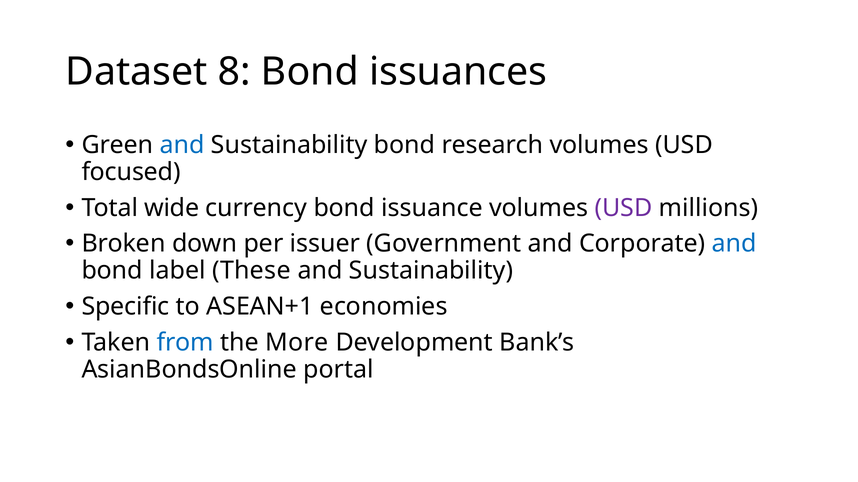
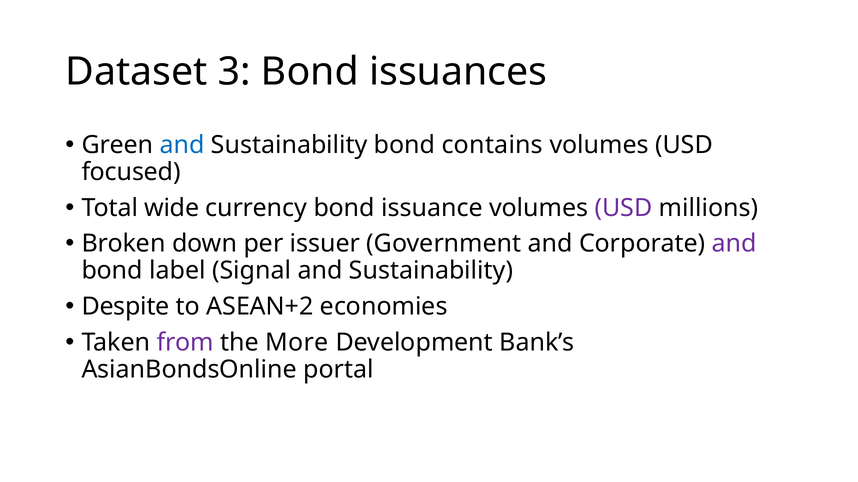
8: 8 -> 3 (234, 72)
research: research -> contains (492, 145)
and colour: blue -> purple (734, 244)
These: These -> Signal (252, 271)
Specific: Specific -> Despite (126, 307)
ASEAN+1: ASEAN+1 -> ASEAN+2 (260, 307)
from colour: blue -> purple (185, 343)
